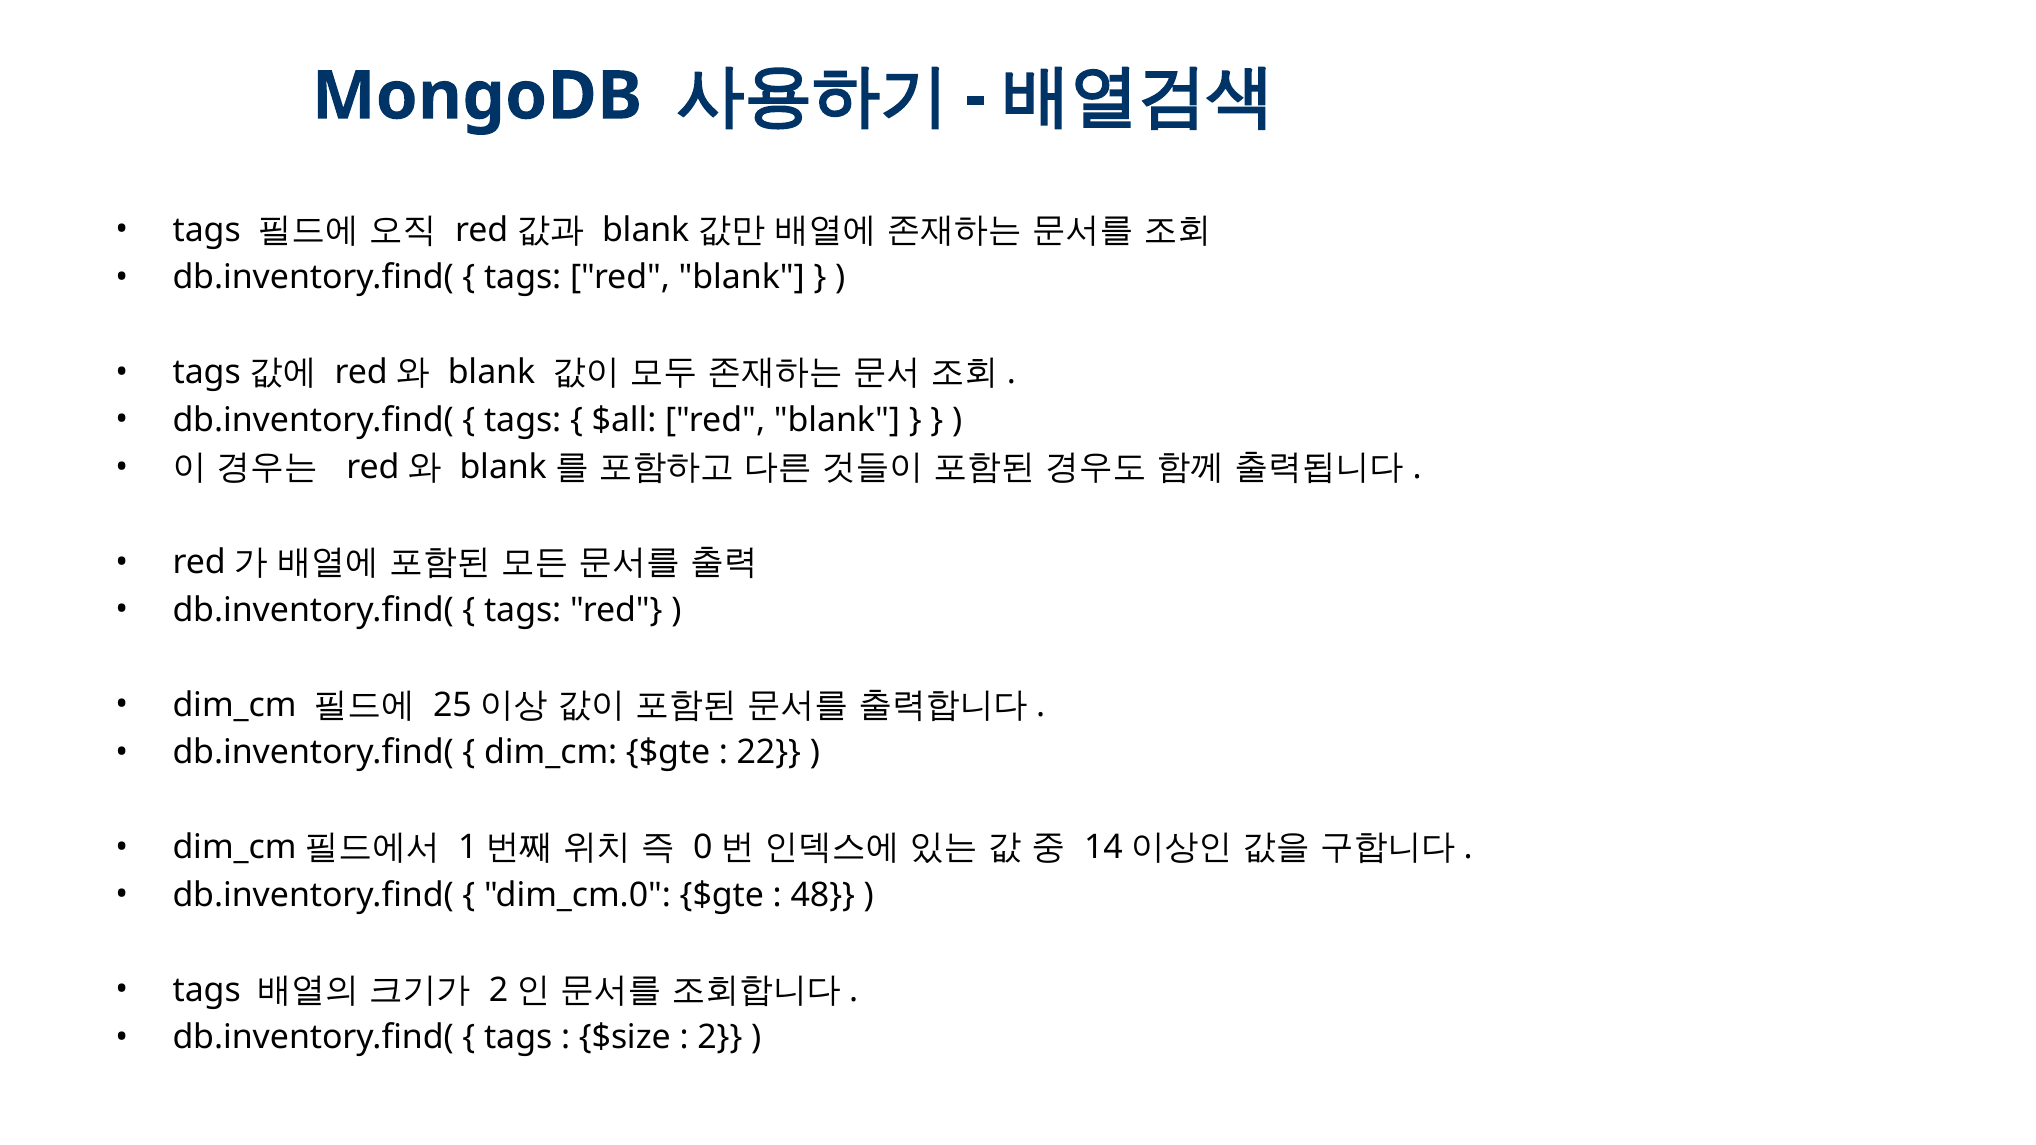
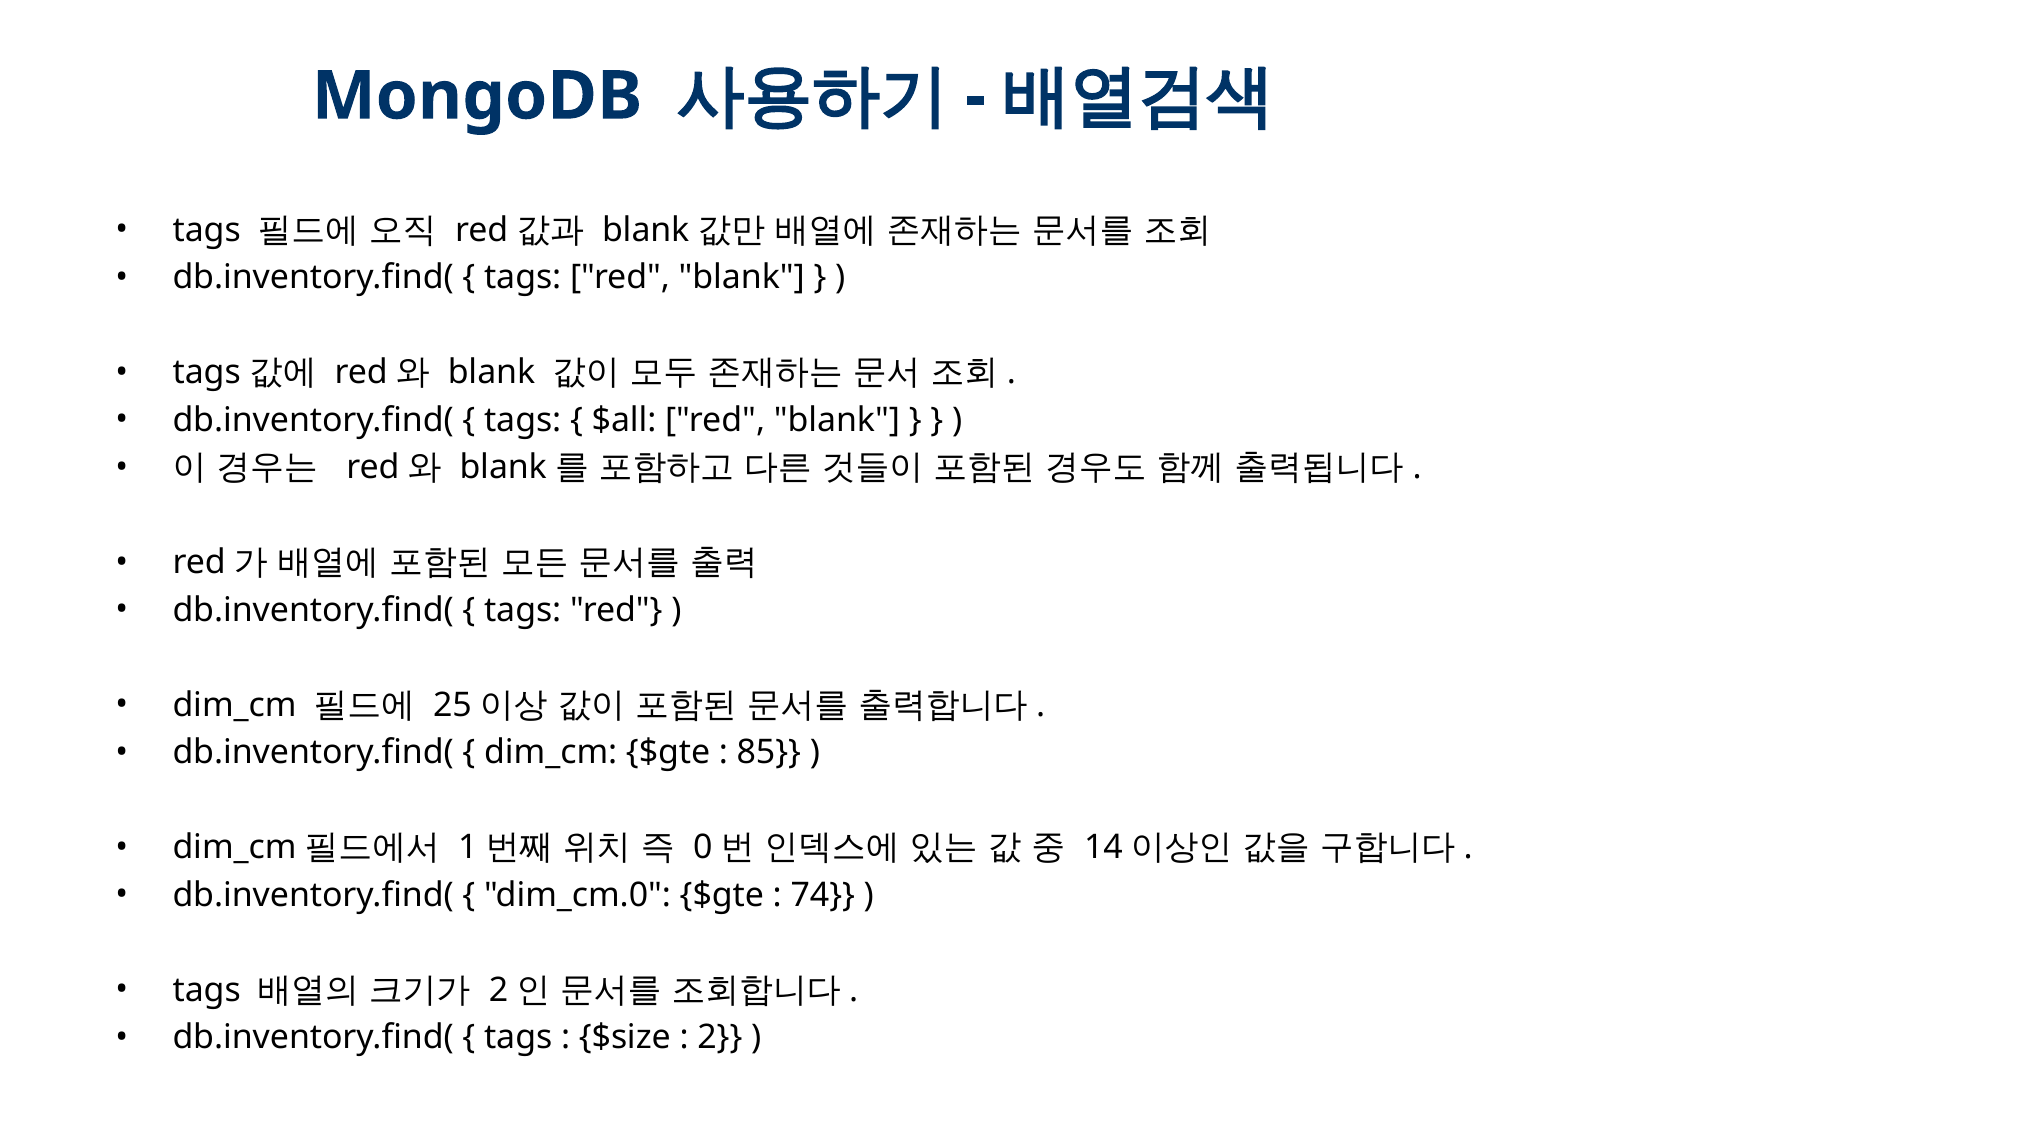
22: 22 -> 85 (769, 753)
48: 48 -> 74 (823, 895)
